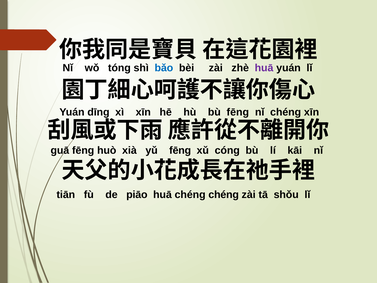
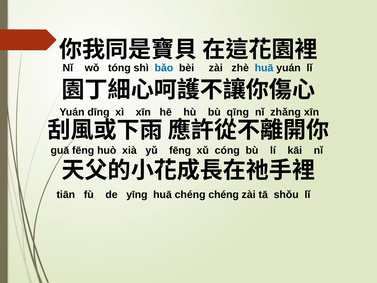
huā colour: purple -> blue (264, 68)
bù fēng: fēng -> qīng (238, 112)
nǐ chéng: chéng -> zhǎng (286, 112)
piāo: piāo -> yīng (137, 194)
